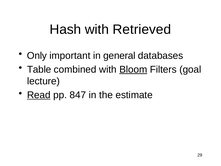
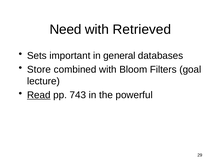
Hash: Hash -> Need (65, 29)
Only: Only -> Sets (37, 56)
Table: Table -> Store (39, 69)
Bloom underline: present -> none (133, 69)
847: 847 -> 743 (78, 95)
estimate: estimate -> powerful (134, 95)
